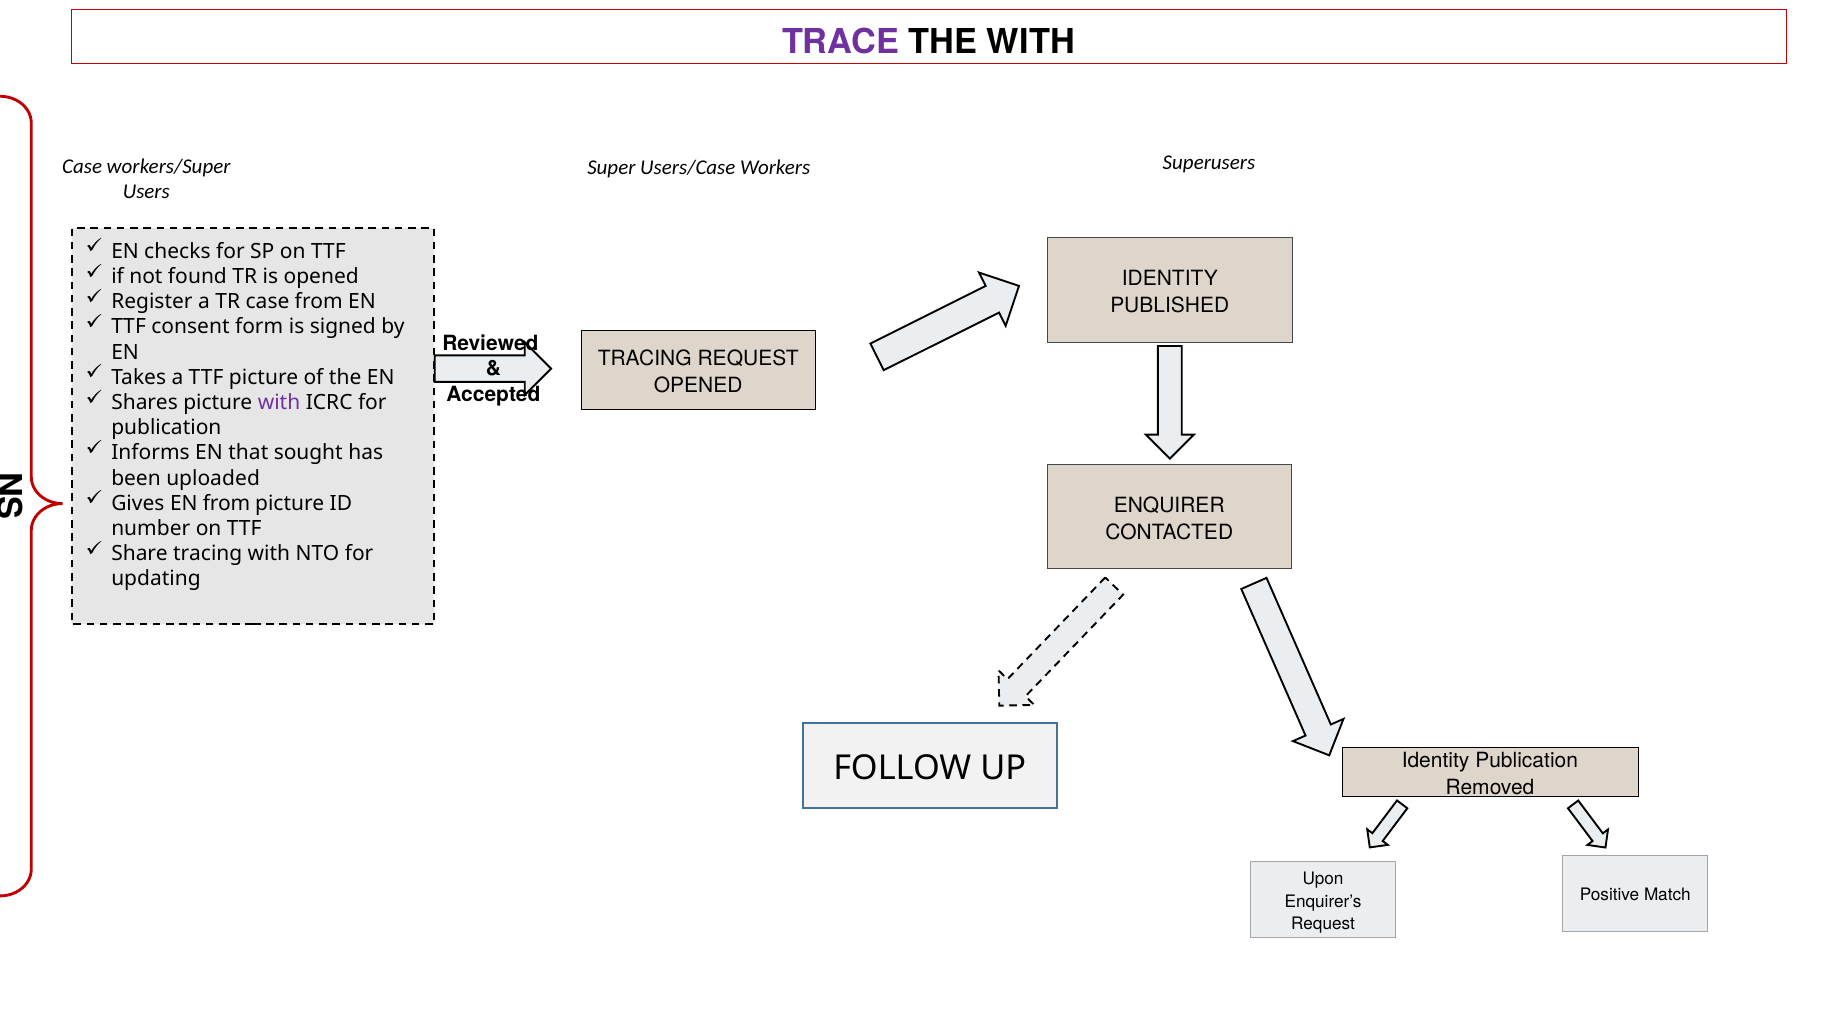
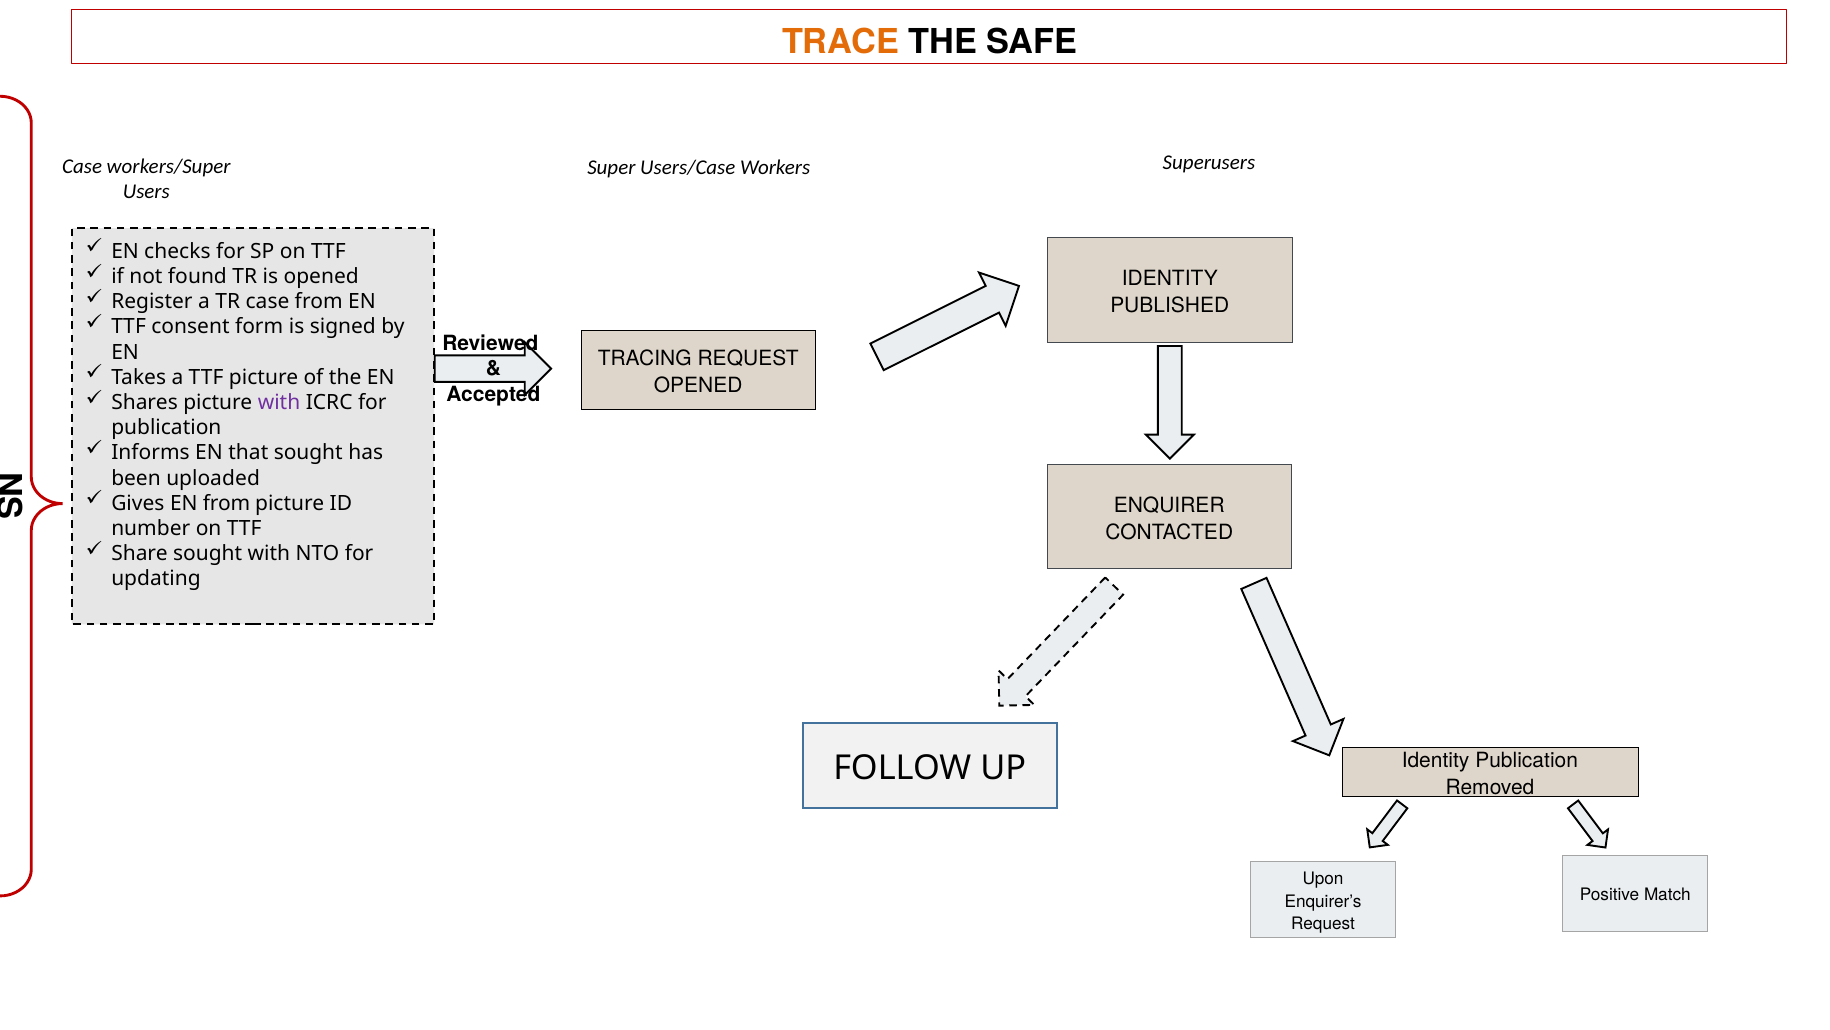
TRACE colour: purple -> orange (841, 42)
THE WITH: WITH -> SAFE (1032, 42)
Share tracing: tracing -> sought (208, 553)
